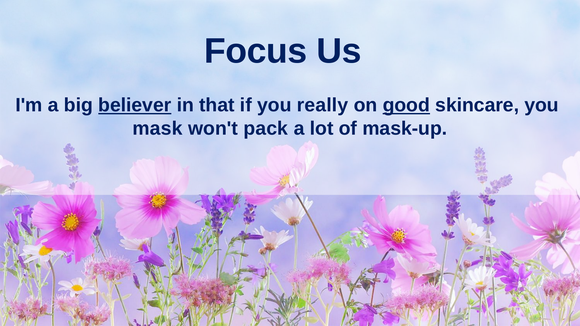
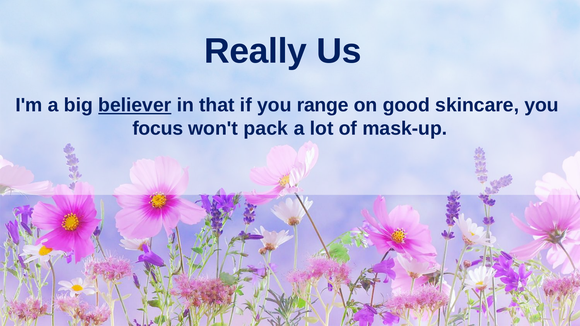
Focus: Focus -> Really (256, 51)
really: really -> range (323, 105)
good underline: present -> none (406, 105)
mask: mask -> focus (158, 129)
